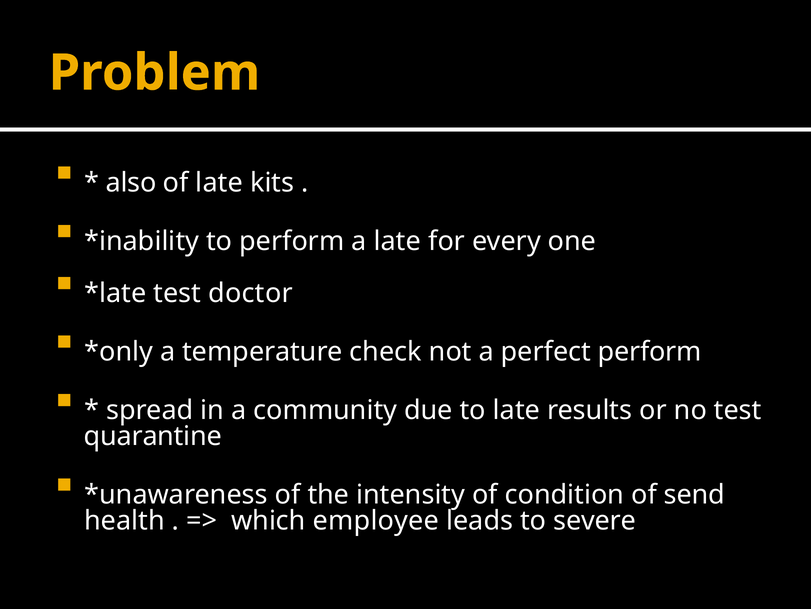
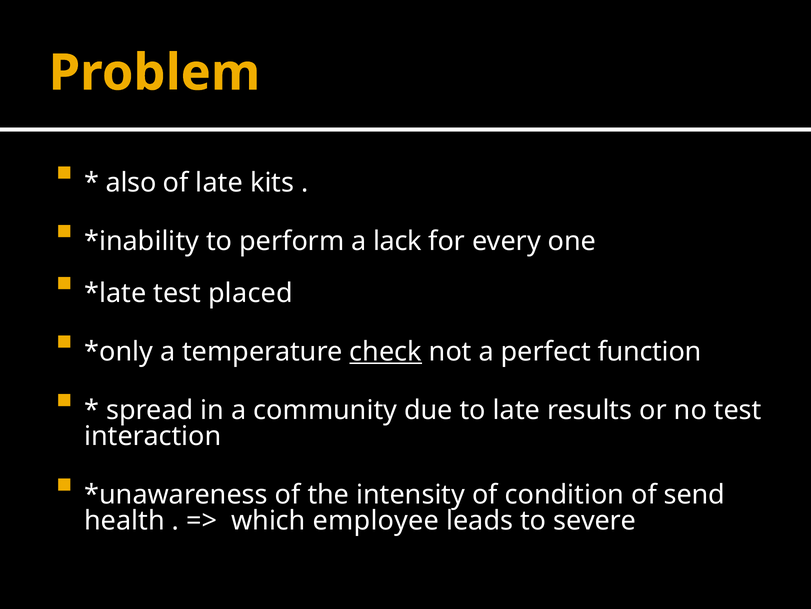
a late: late -> lack (398, 241)
doctor: doctor -> placed (251, 293)
check underline: none -> present (386, 351)
perfect perform: perform -> function (650, 351)
quarantine: quarantine -> interaction (153, 436)
